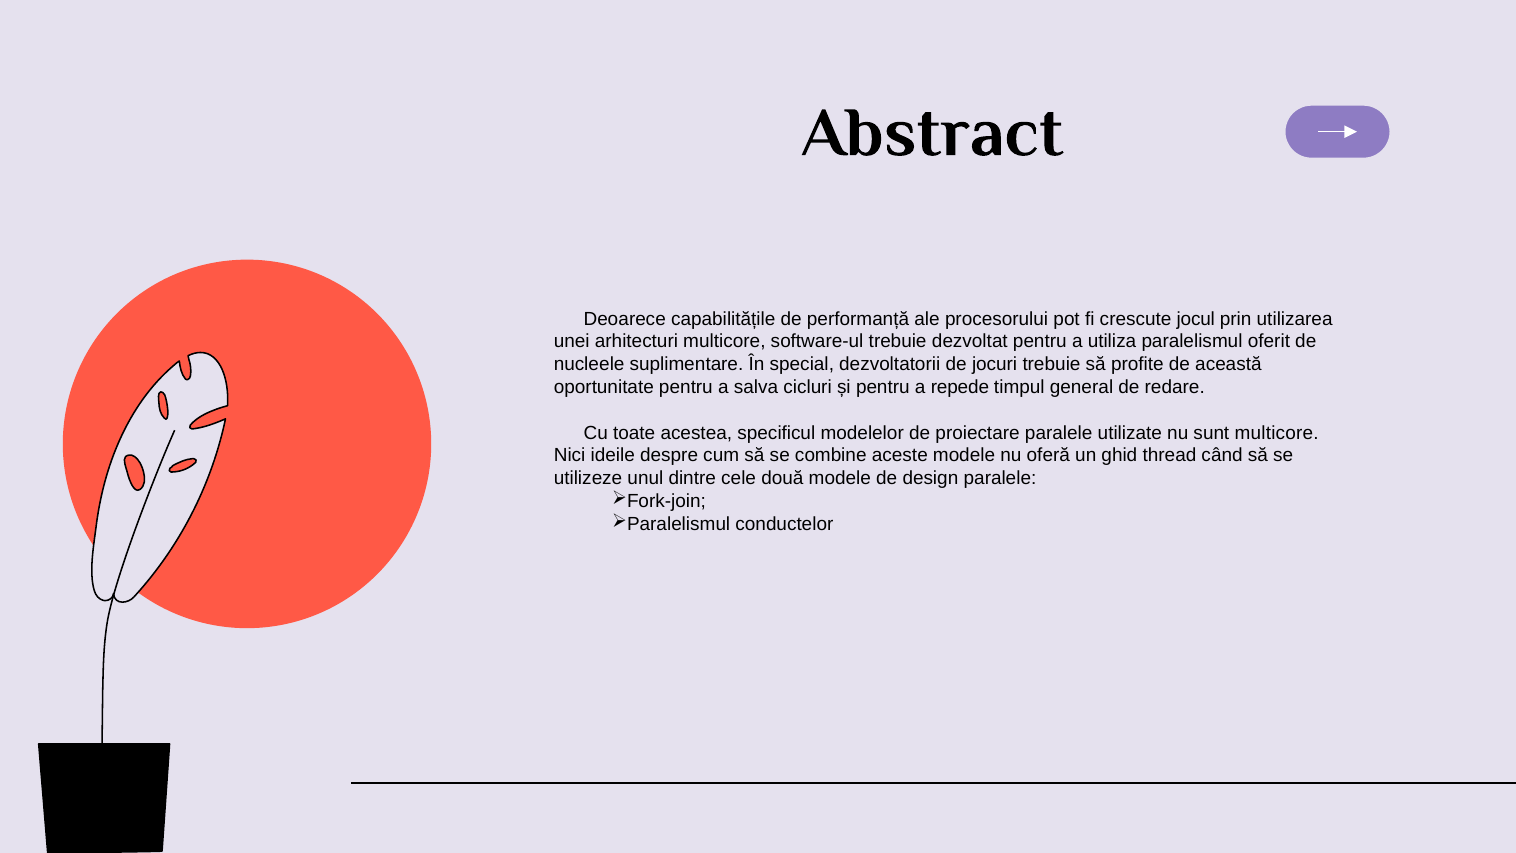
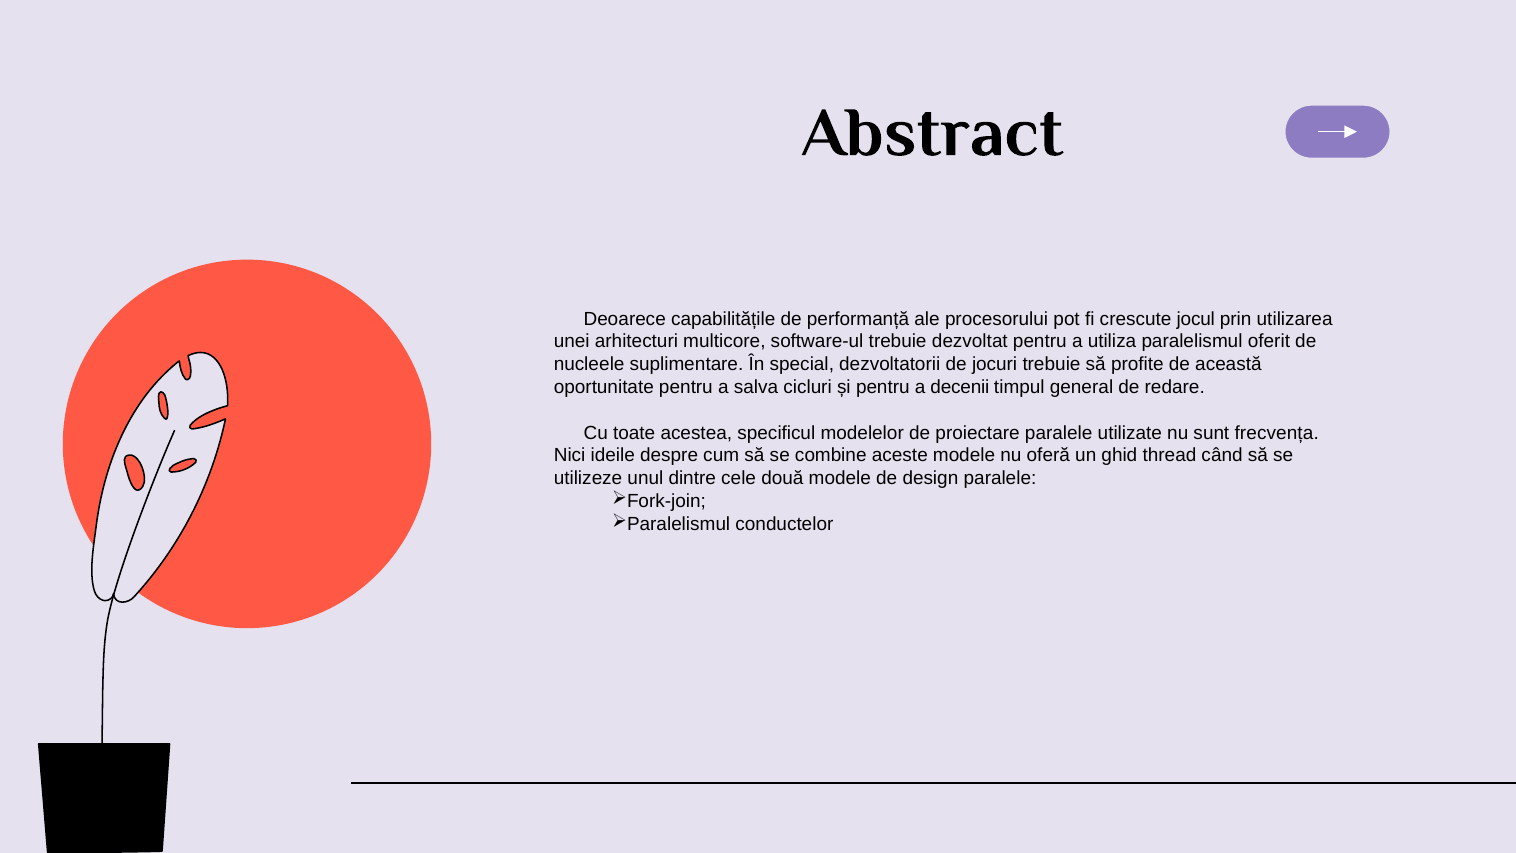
repede: repede -> decenii (960, 387)
sunt multicore: multicore -> frecvența (1277, 433)
